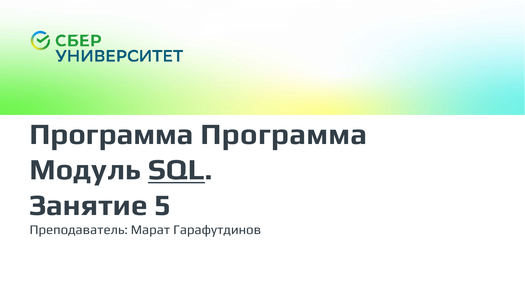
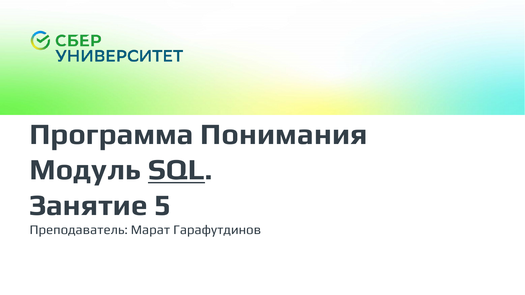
Программа Программа: Программа -> Понимания (284, 135)
